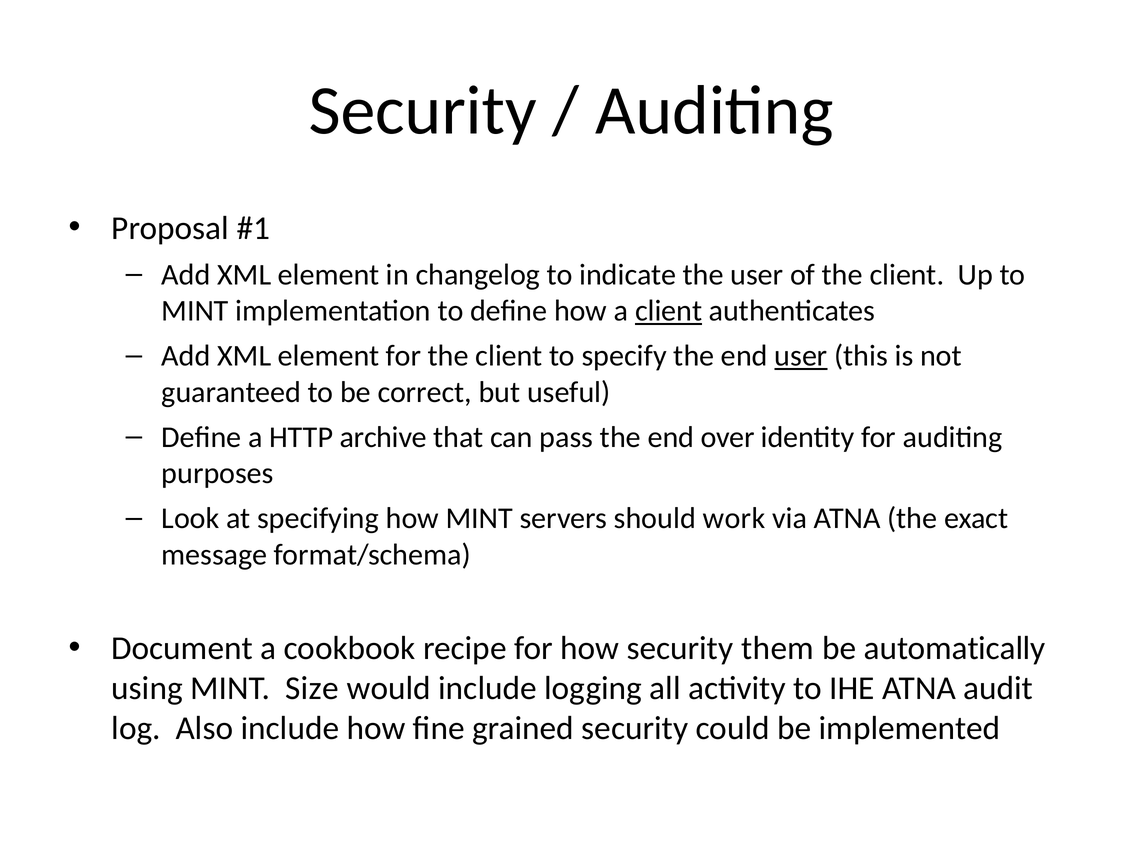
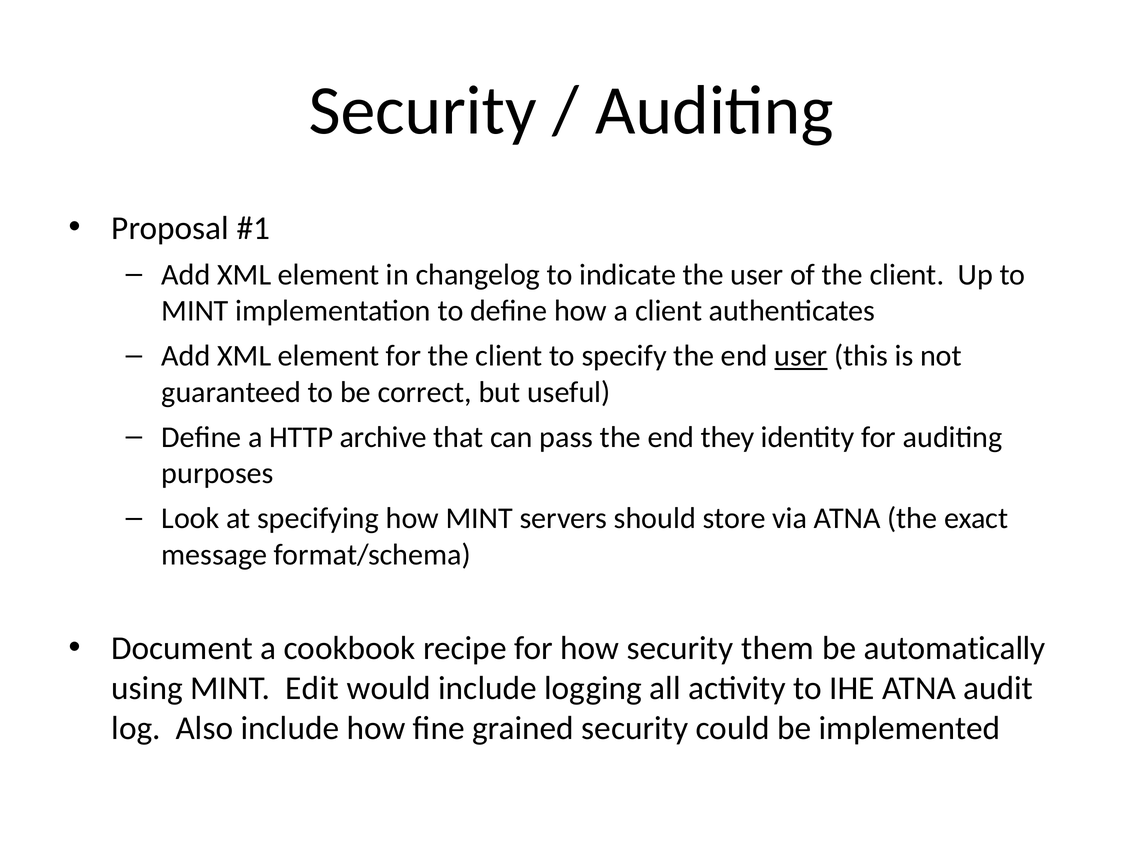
client underline: present -> none (669, 311)
over: over -> they (728, 437)
work: work -> store (734, 519)
Size: Size -> Edit (312, 688)
